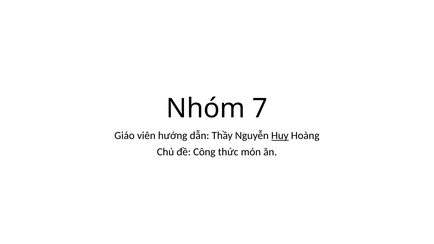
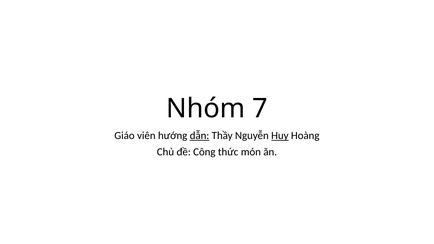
dẫn underline: none -> present (200, 136)
